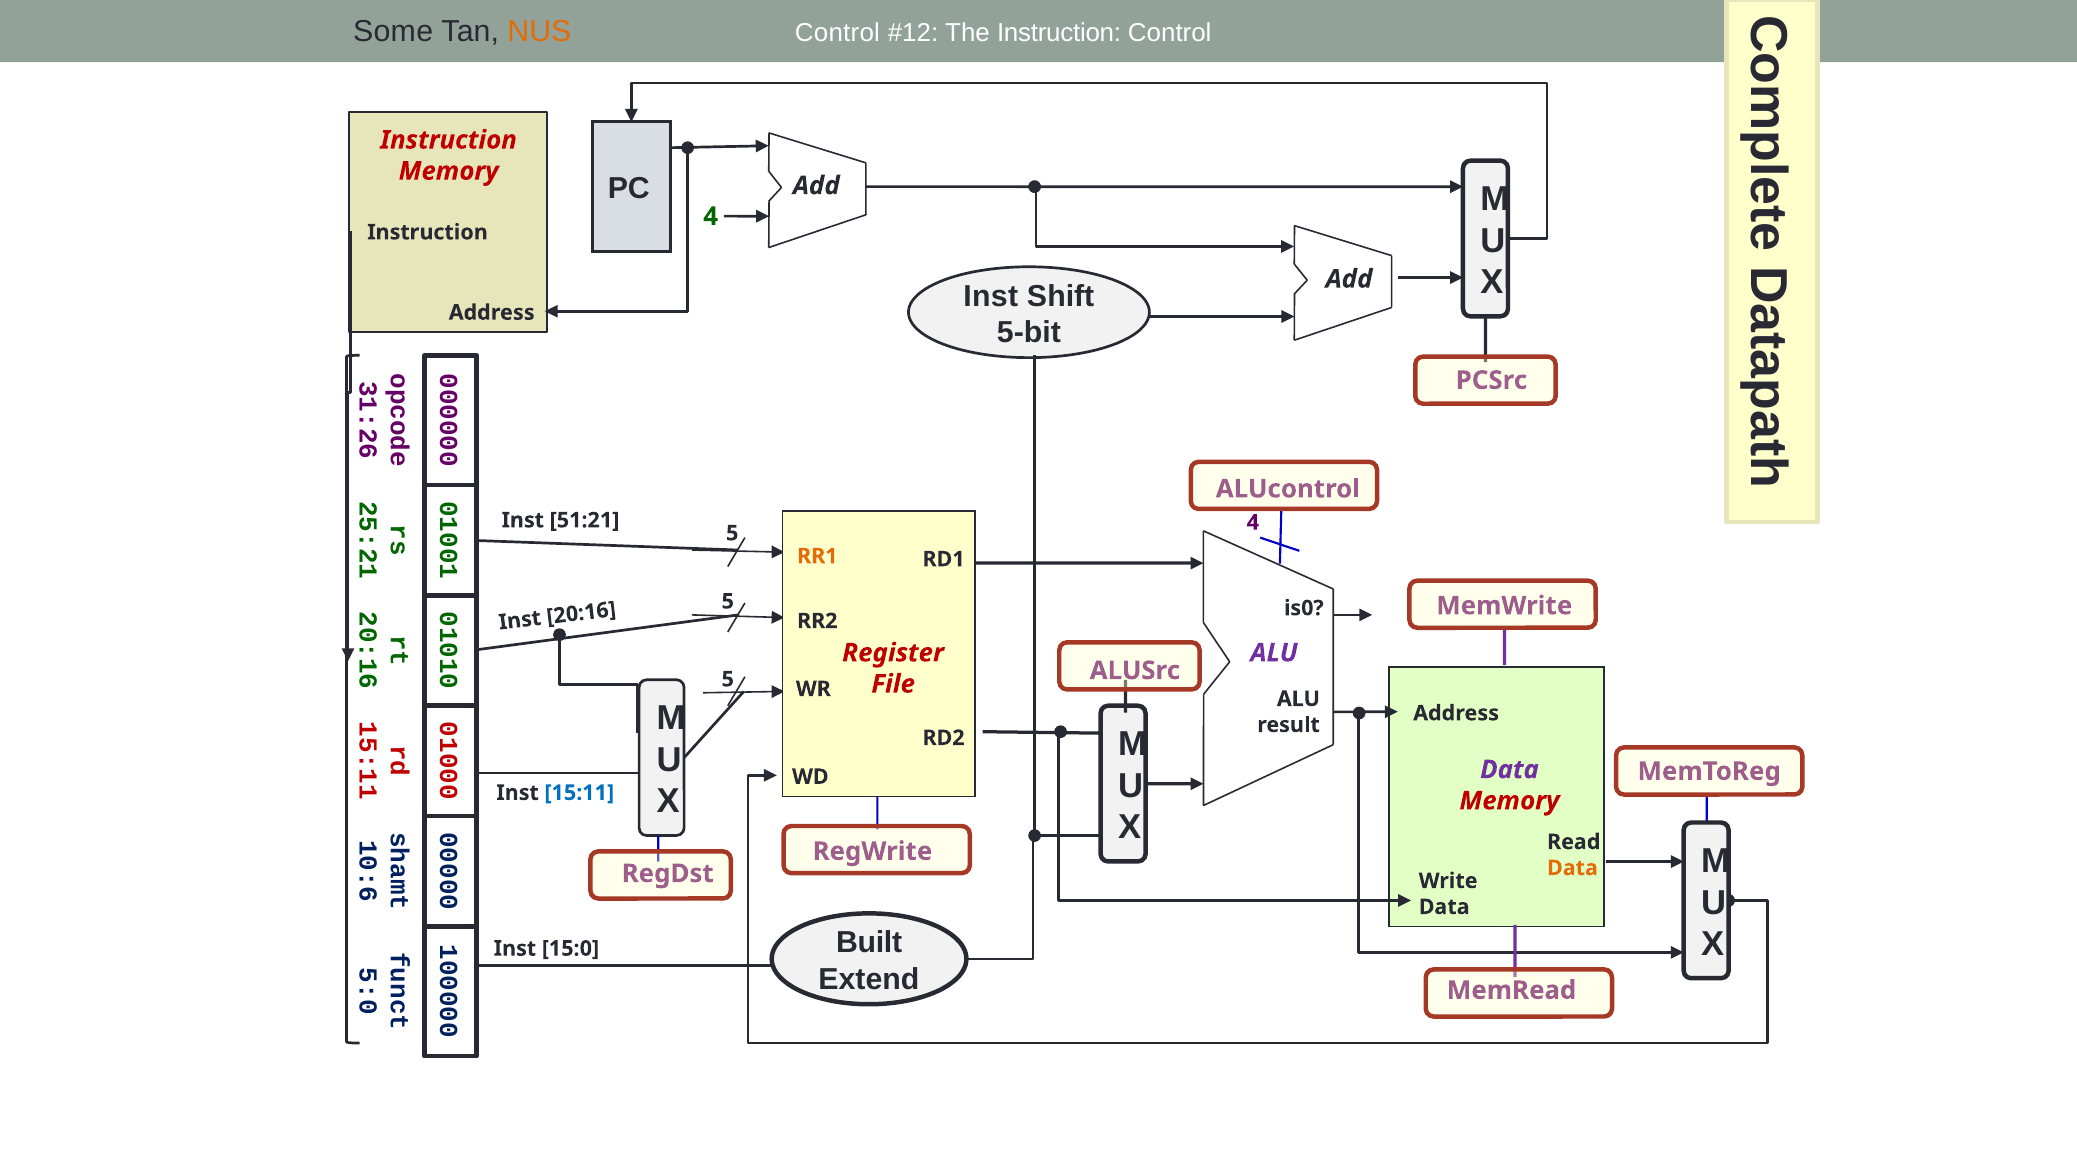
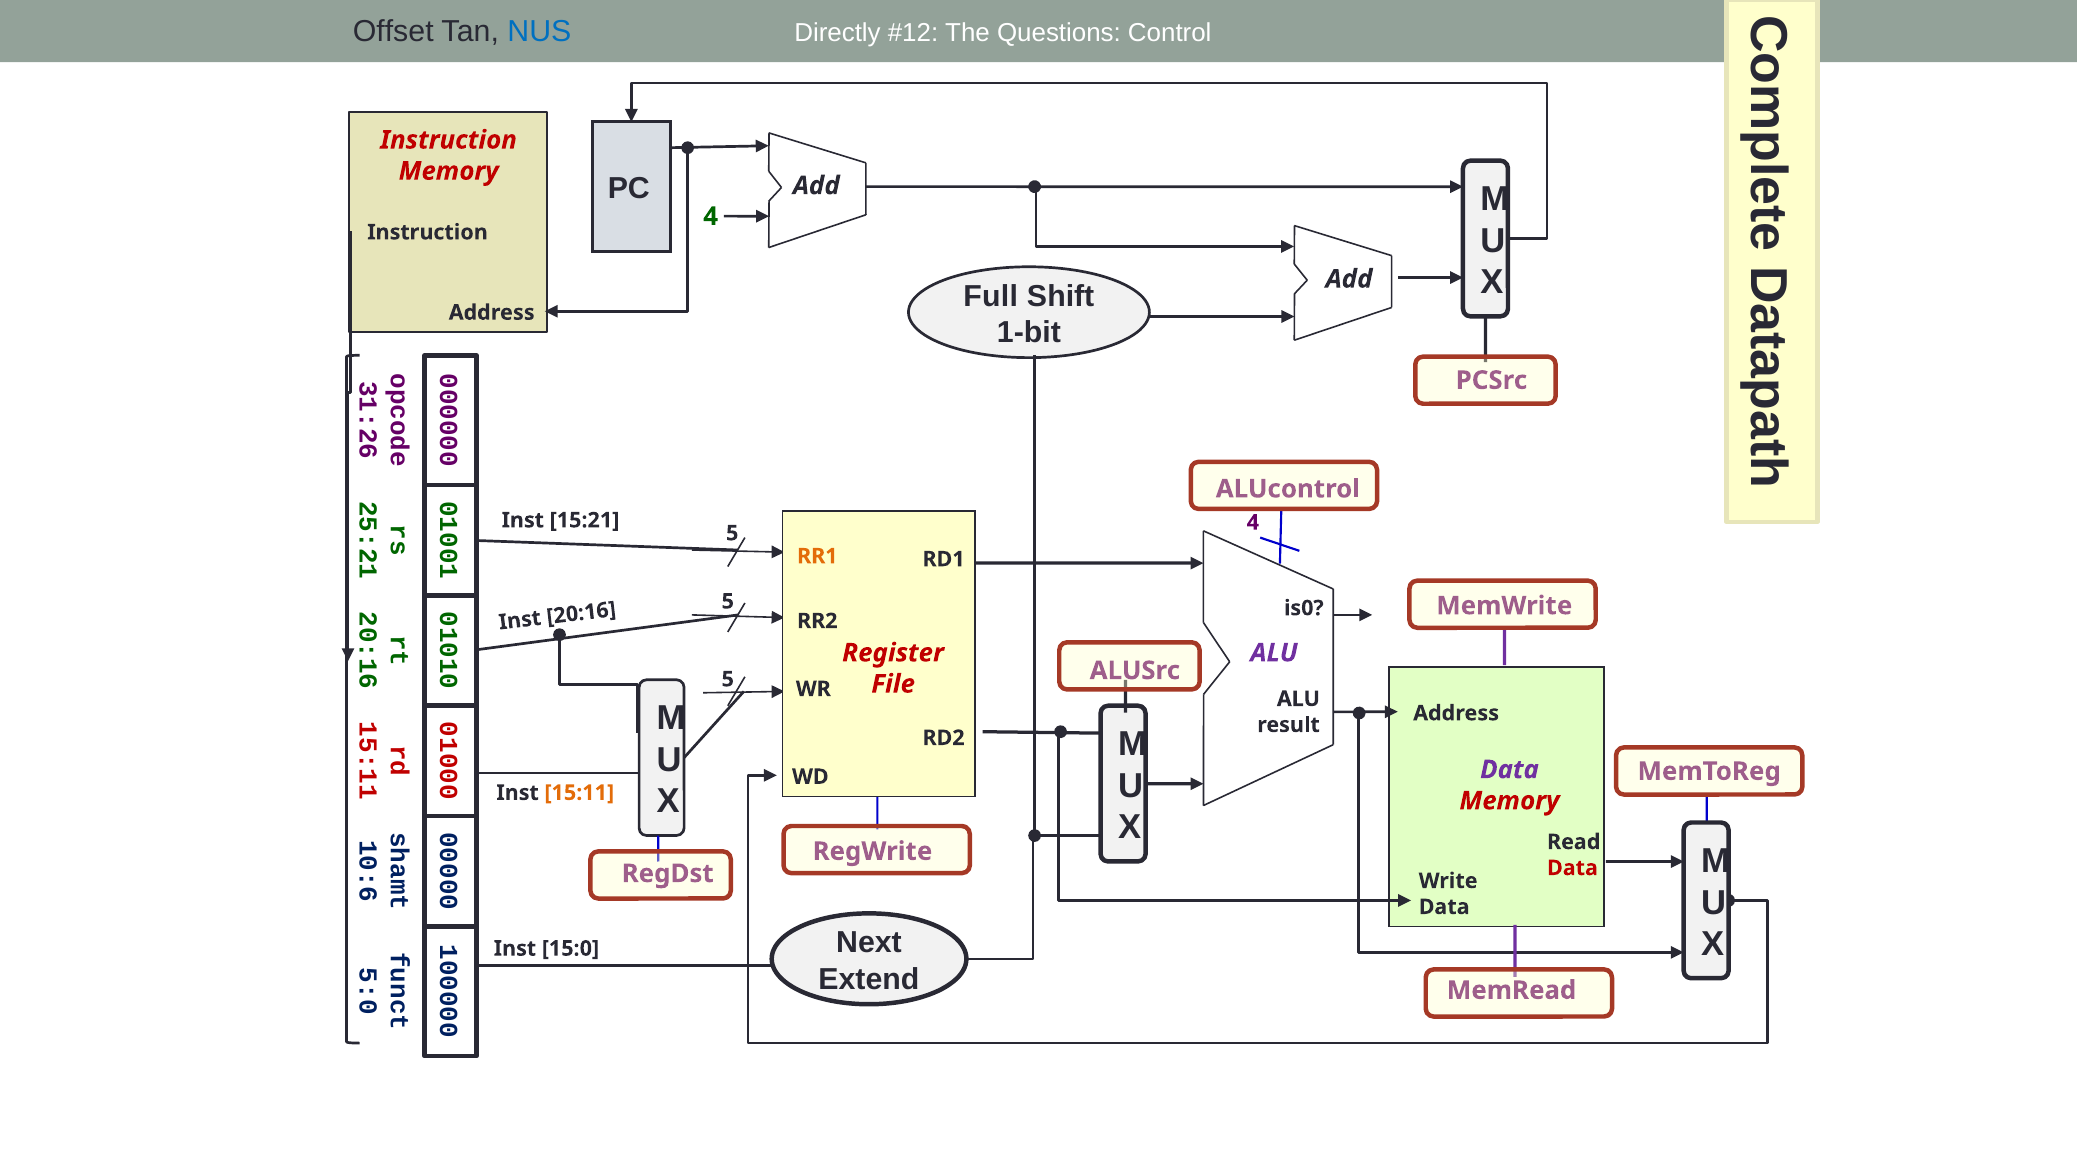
Some: Some -> Offset (393, 31)
NUS colour: orange -> blue (539, 31)
Control: Control -> Directly (838, 33)
The Instruction: Instruction -> Questions (1059, 33)
Inst: Inst -> Full (991, 296)
5-bit: 5-bit -> 1-bit (1029, 333)
51:21: 51:21 -> 15:21 (584, 520)
15:11 colour: blue -> orange (579, 793)
Data colour: orange -> red (1572, 868)
Built: Built -> Next (869, 943)
